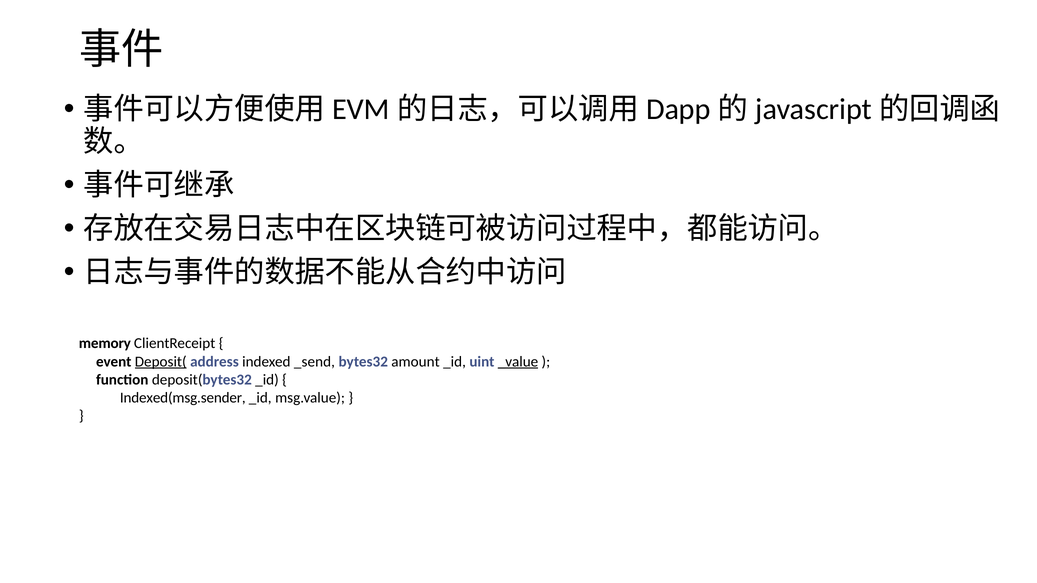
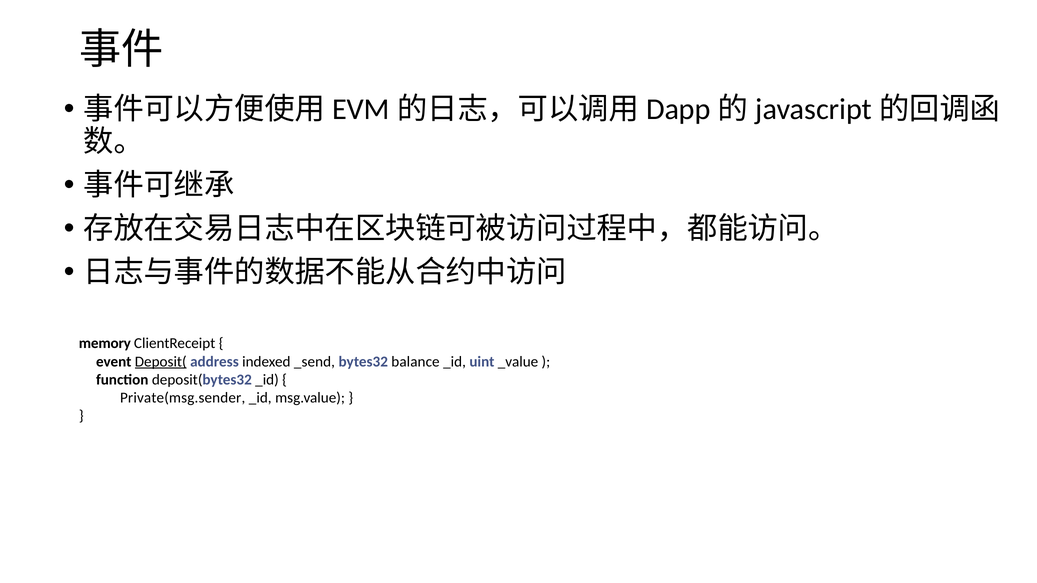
amount: amount -> balance (415, 362)
_value underline: present -> none (518, 362)
Indexed(msg.sender: Indexed(msg.sender -> Private(msg.sender (183, 398)
